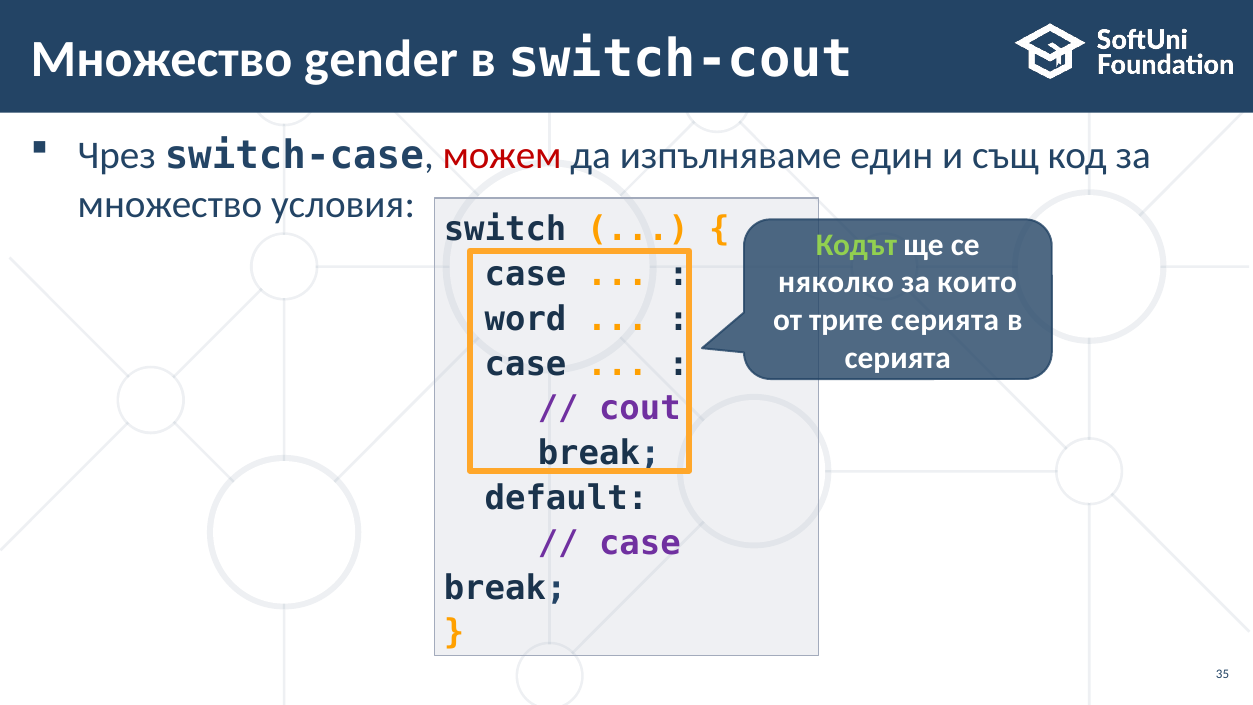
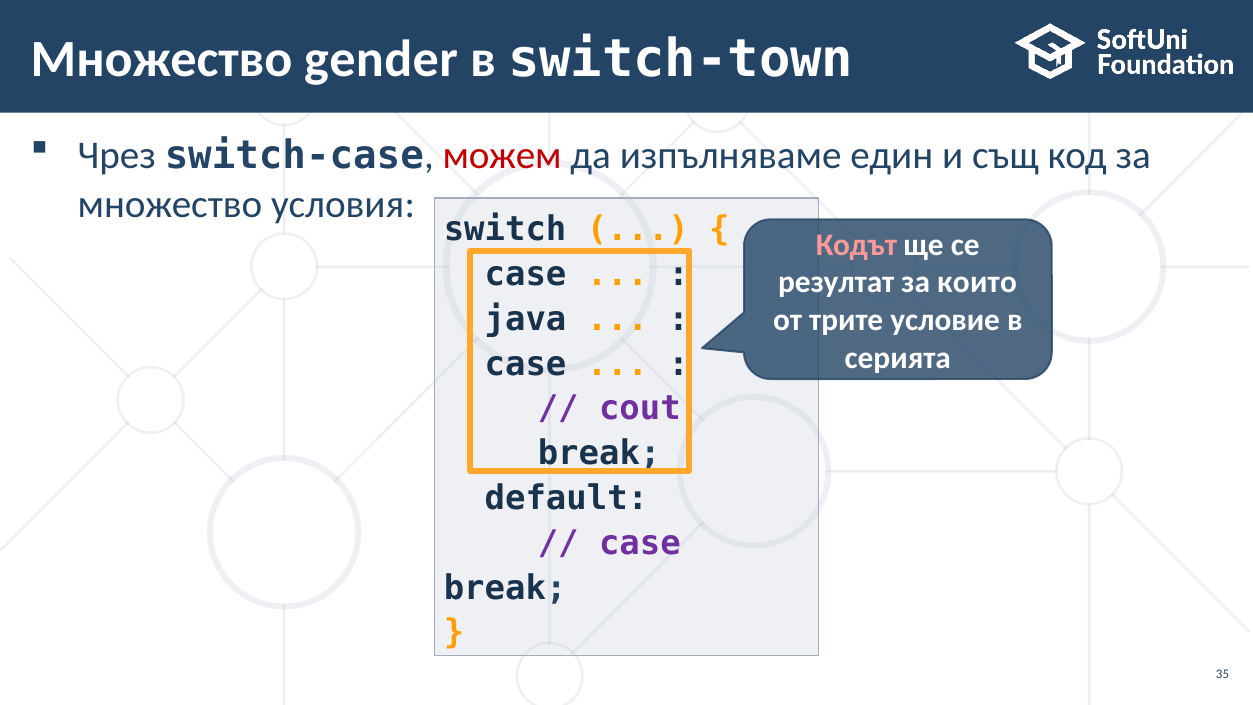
switch-cout: switch-cout -> switch-town (681, 59)
Кодът colour: light green -> pink (856, 245)
няколко: няколко -> резултат (836, 283)
word: word -> java (526, 319)
трите серията: серията -> условиe (945, 320)
